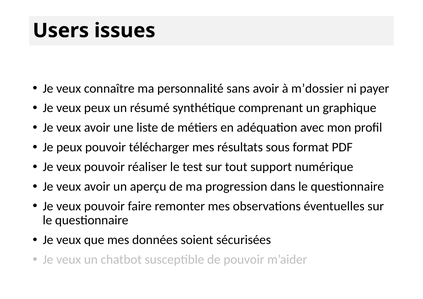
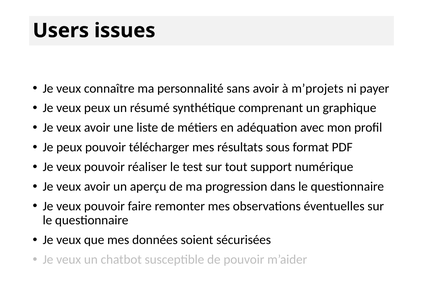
m’dossier: m’dossier -> m’projets (317, 88)
